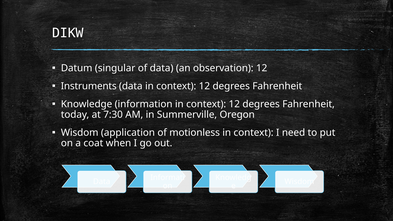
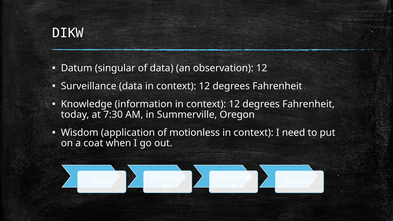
Instruments: Instruments -> Surveillance (89, 86)
